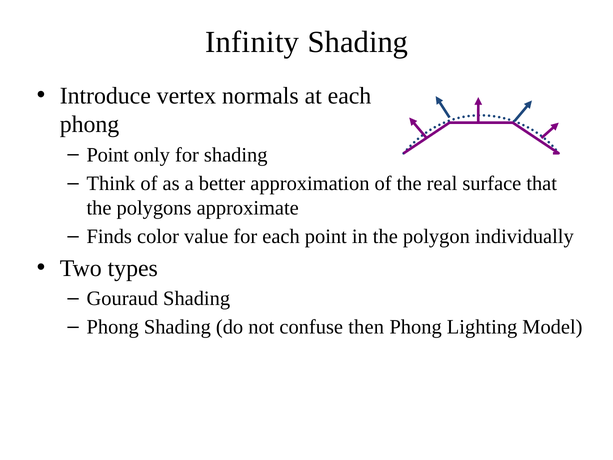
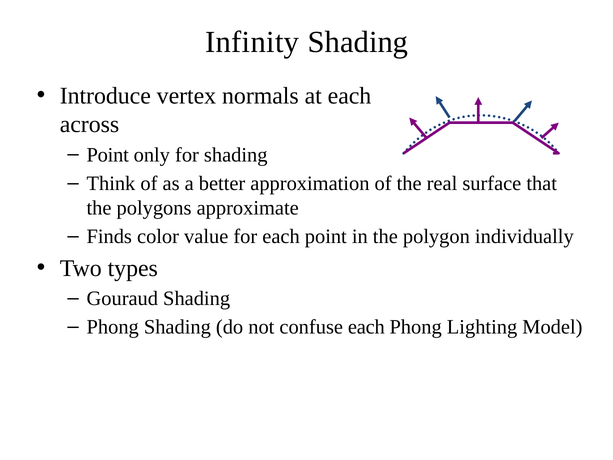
phong: phong -> across (89, 124)
confuse then: then -> each (366, 327)
